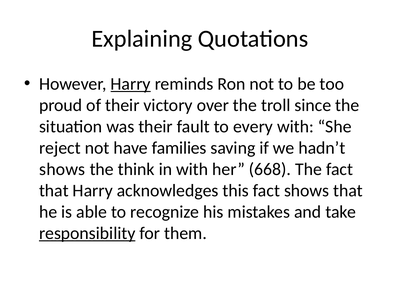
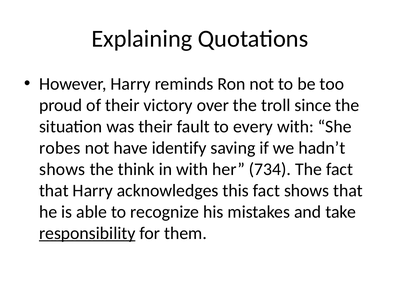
Harry underline: present -> none (131, 84)
reject: reject -> robes (60, 148)
families: families -> identify (179, 148)
668: 668 -> 734 (270, 169)
